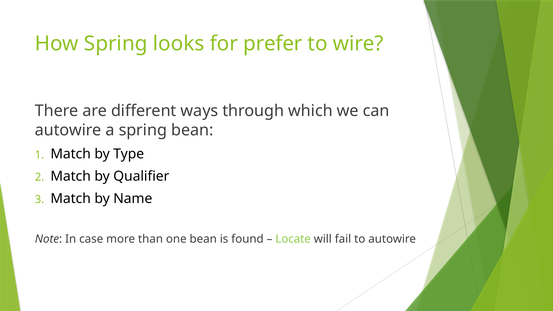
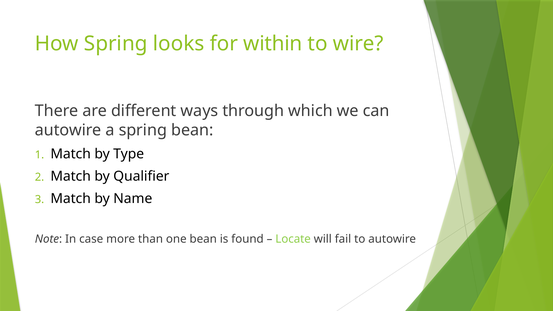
prefer: prefer -> within (273, 44)
